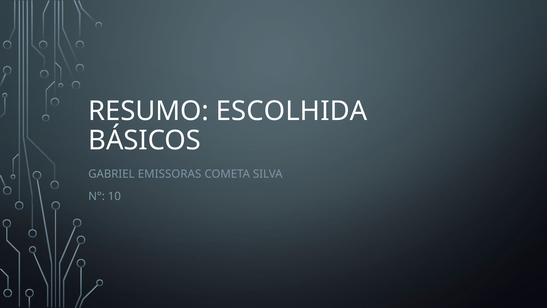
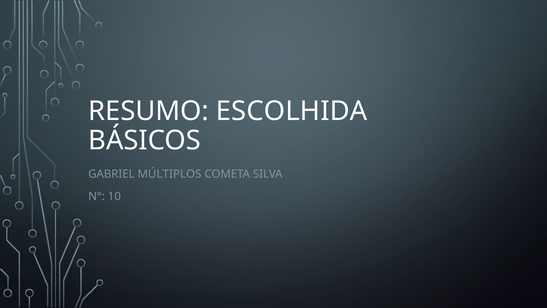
EMISSORAS: EMISSORAS -> MÚLTIPLOS (170, 174)
